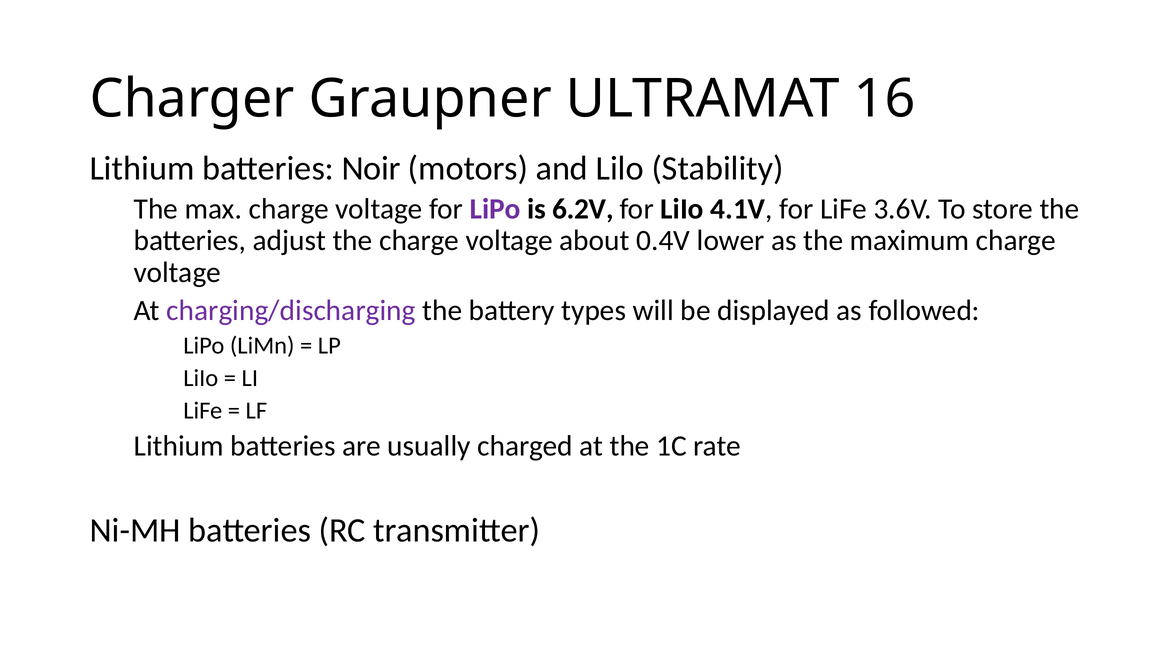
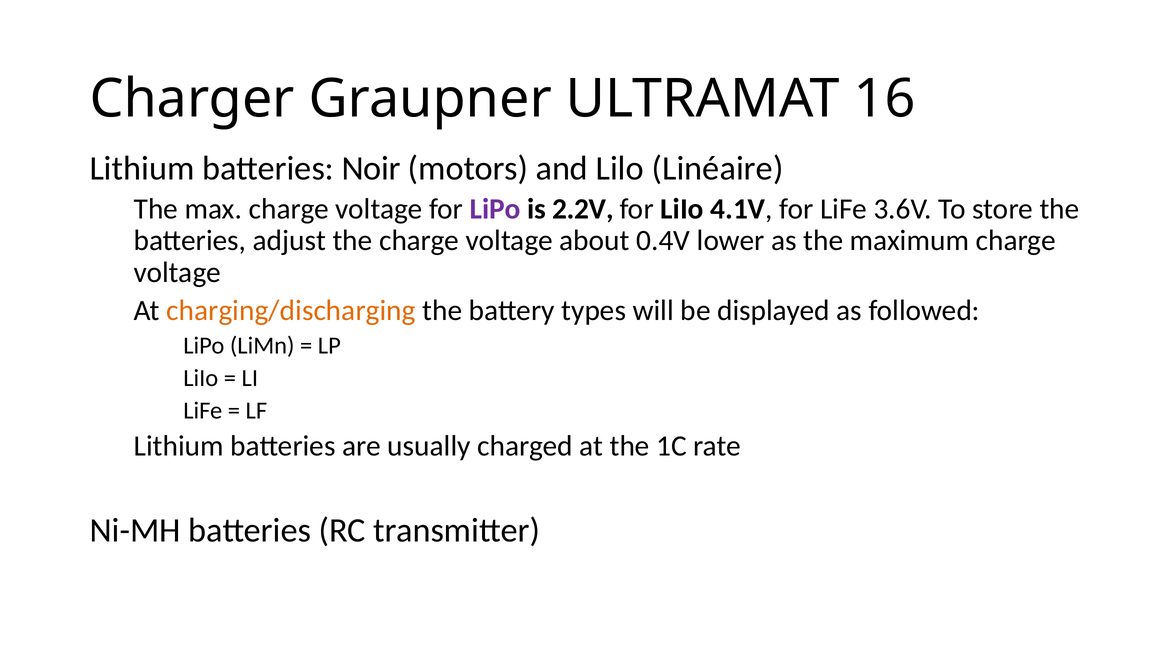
Stability: Stability -> Linéaire (718, 168)
6.2V: 6.2V -> 2.2V (583, 209)
charging/discharging colour: purple -> orange (291, 310)
